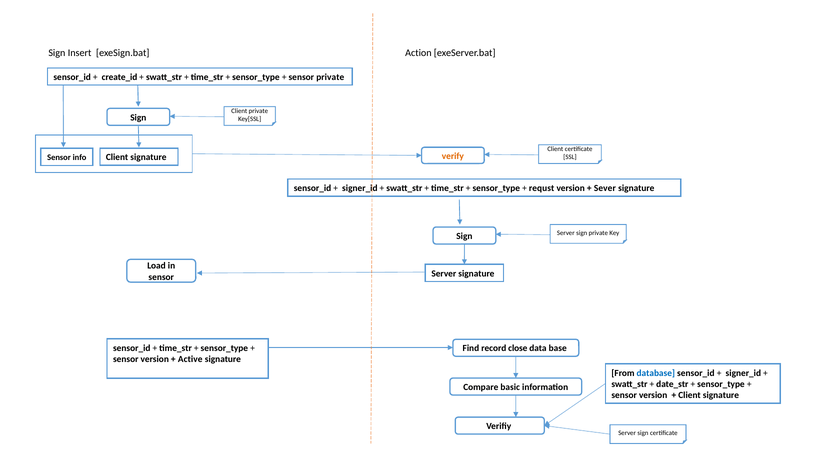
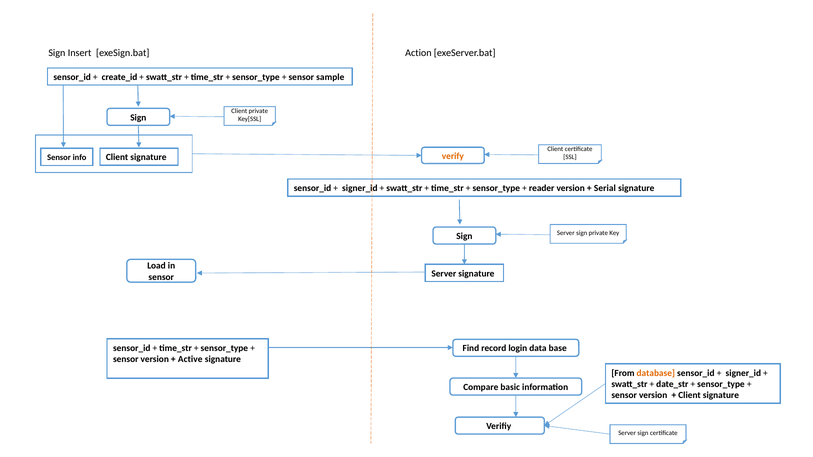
sensor private: private -> sample (330, 77)
requst: requst -> reader (542, 188)
Sever: Sever -> Serial (605, 188)
close: close -> login (518, 349)
database colour: blue -> orange (656, 373)
